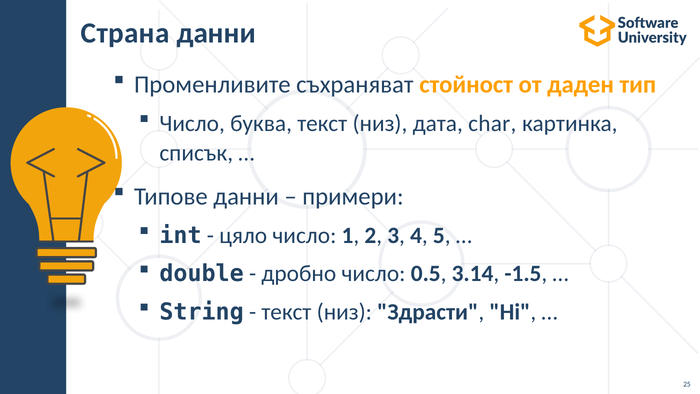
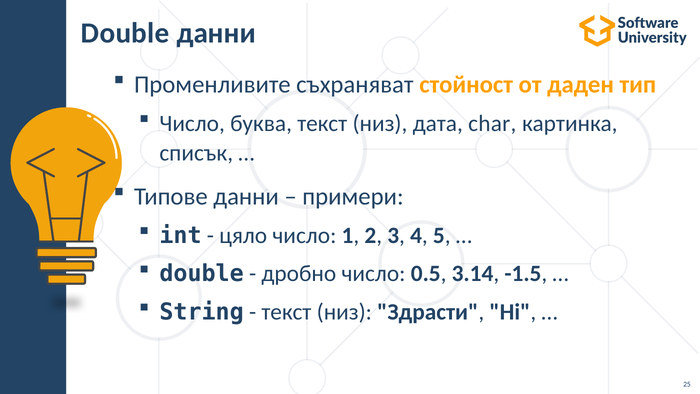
Страна: Страна -> Double (125, 33)
